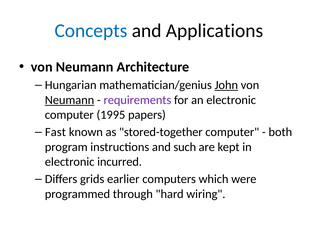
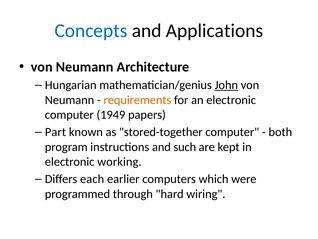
Neumann underline: present -> none (70, 100)
requirements colour: purple -> orange (137, 100)
1995: 1995 -> 1949 (111, 115)
Fast: Fast -> Part (55, 132)
incurred: incurred -> working (119, 161)
grids: grids -> each (92, 179)
